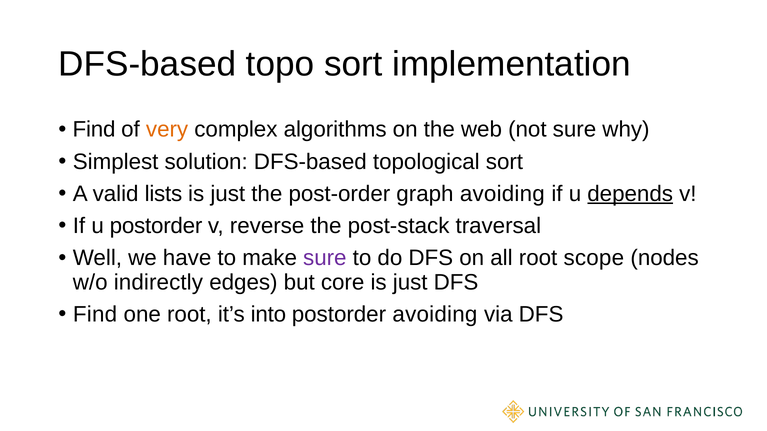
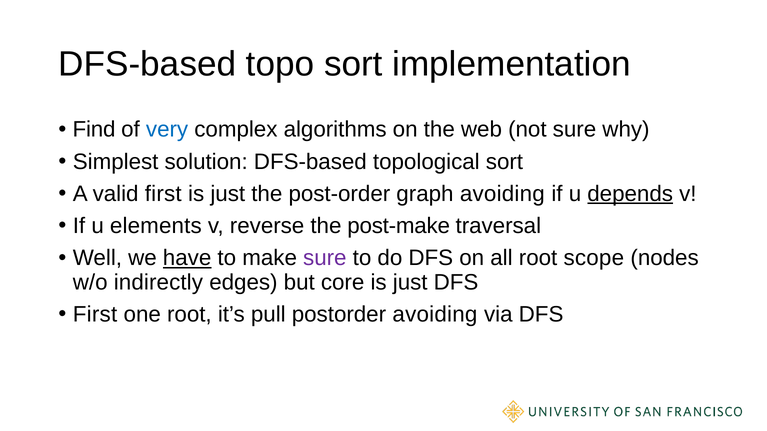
very colour: orange -> blue (167, 130)
valid lists: lists -> first (163, 194)
u postorder: postorder -> elements (156, 226)
post-stack: post-stack -> post-make (399, 226)
have underline: none -> present (187, 258)
Find: Find -> First (95, 315)
into: into -> pull (268, 315)
